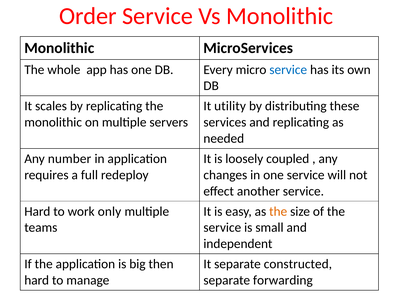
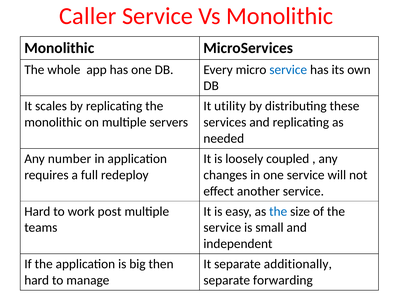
Order: Order -> Caller (88, 16)
only: only -> post (110, 211)
the colour: orange -> blue (278, 211)
constructed: constructed -> additionally (298, 264)
